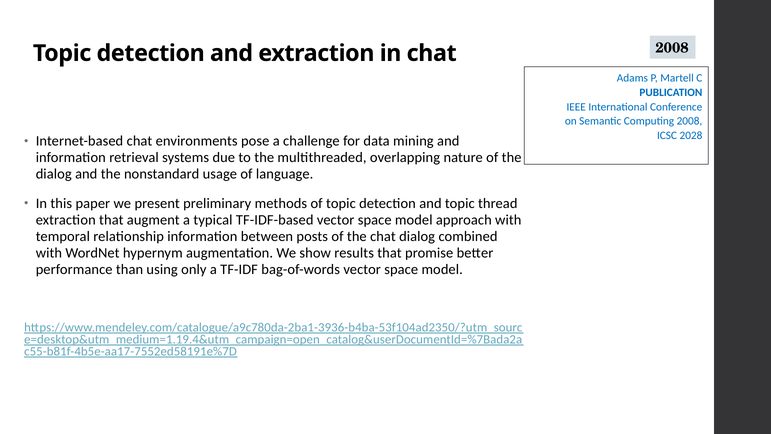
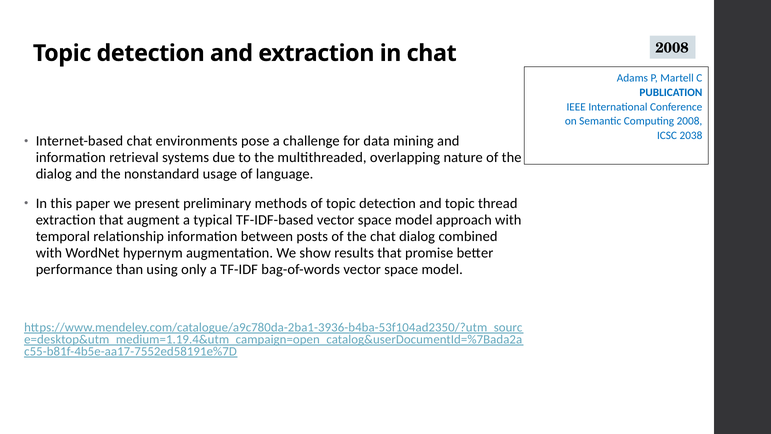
2028: 2028 -> 2038 (691, 136)
